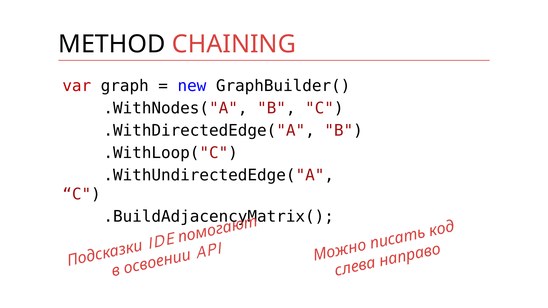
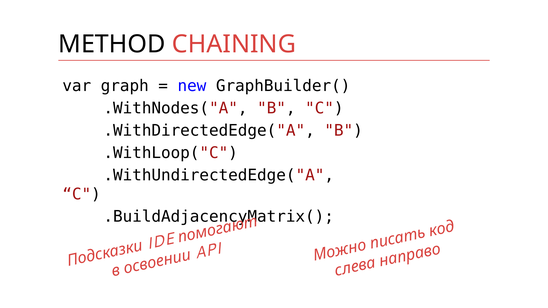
var colour: red -> black (77, 86)
